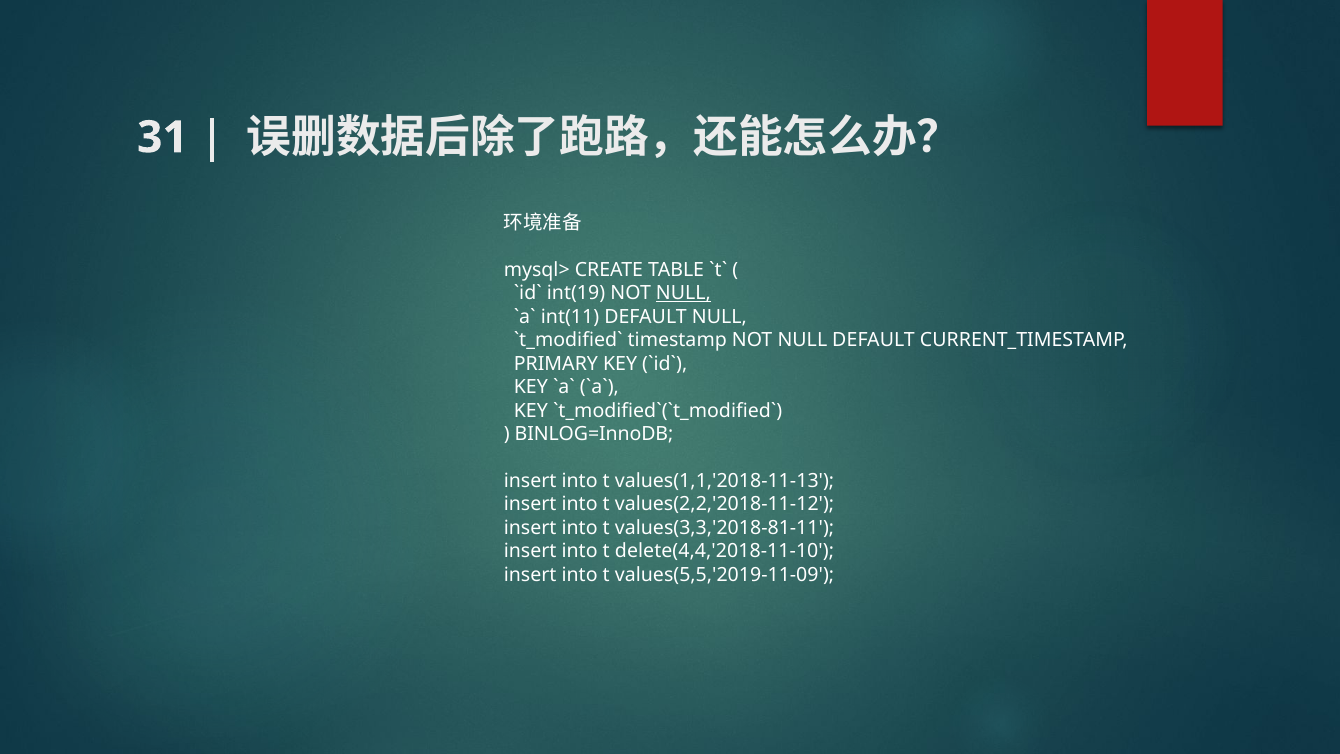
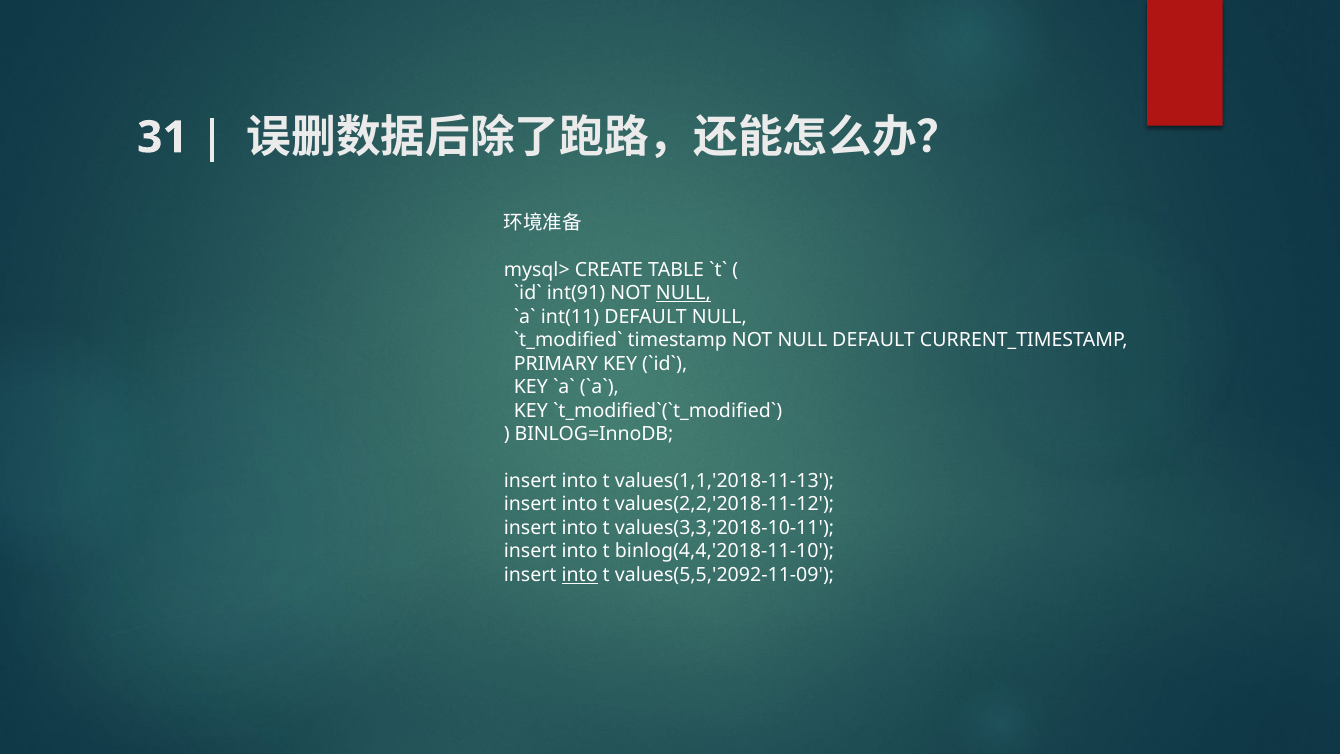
int(19: int(19 -> int(91 (576, 293)
values(3,3,'2018-81-11: values(3,3,'2018-81-11 -> values(3,3,'2018-10-11 (725, 528)
delete(4,4,'2018-11-10: delete(4,4,'2018-11-10 -> binlog(4,4,'2018-11-10 (725, 551)
into underline: none -> present (580, 575)
values(5,5,'2019-11-09: values(5,5,'2019-11-09 -> values(5,5,'2092-11-09 (725, 575)
